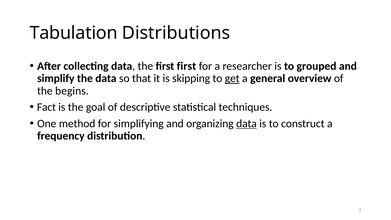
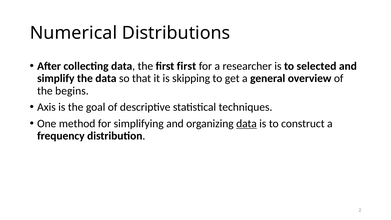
Tabulation: Tabulation -> Numerical (74, 33)
grouped: grouped -> selected (316, 66)
get underline: present -> none (232, 78)
Fact: Fact -> Axis (46, 107)
